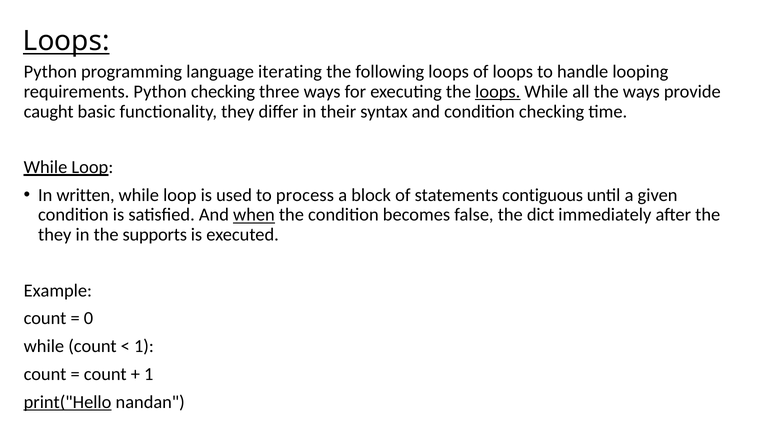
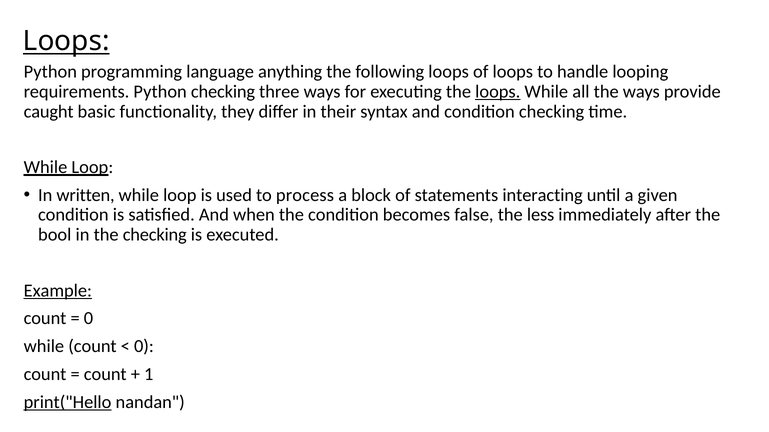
iterating: iterating -> anything (290, 72)
contiguous: contiguous -> interacting (543, 195)
when underline: present -> none (254, 215)
dict: dict -> less (541, 215)
they: they -> bool (55, 235)
the supports: supports -> checking (155, 235)
Example underline: none -> present (58, 291)
1: 1 -> 0 (144, 347)
